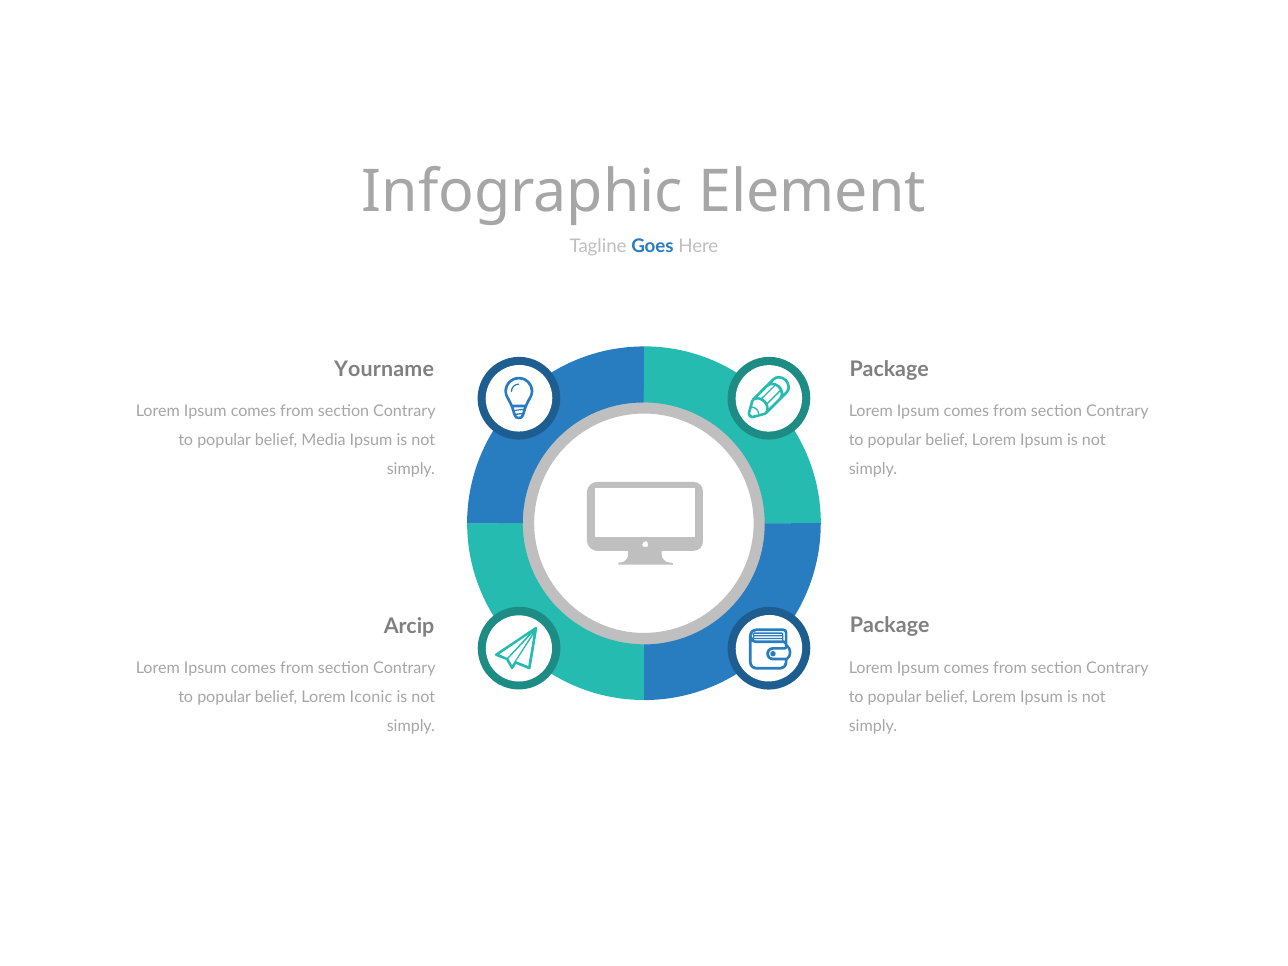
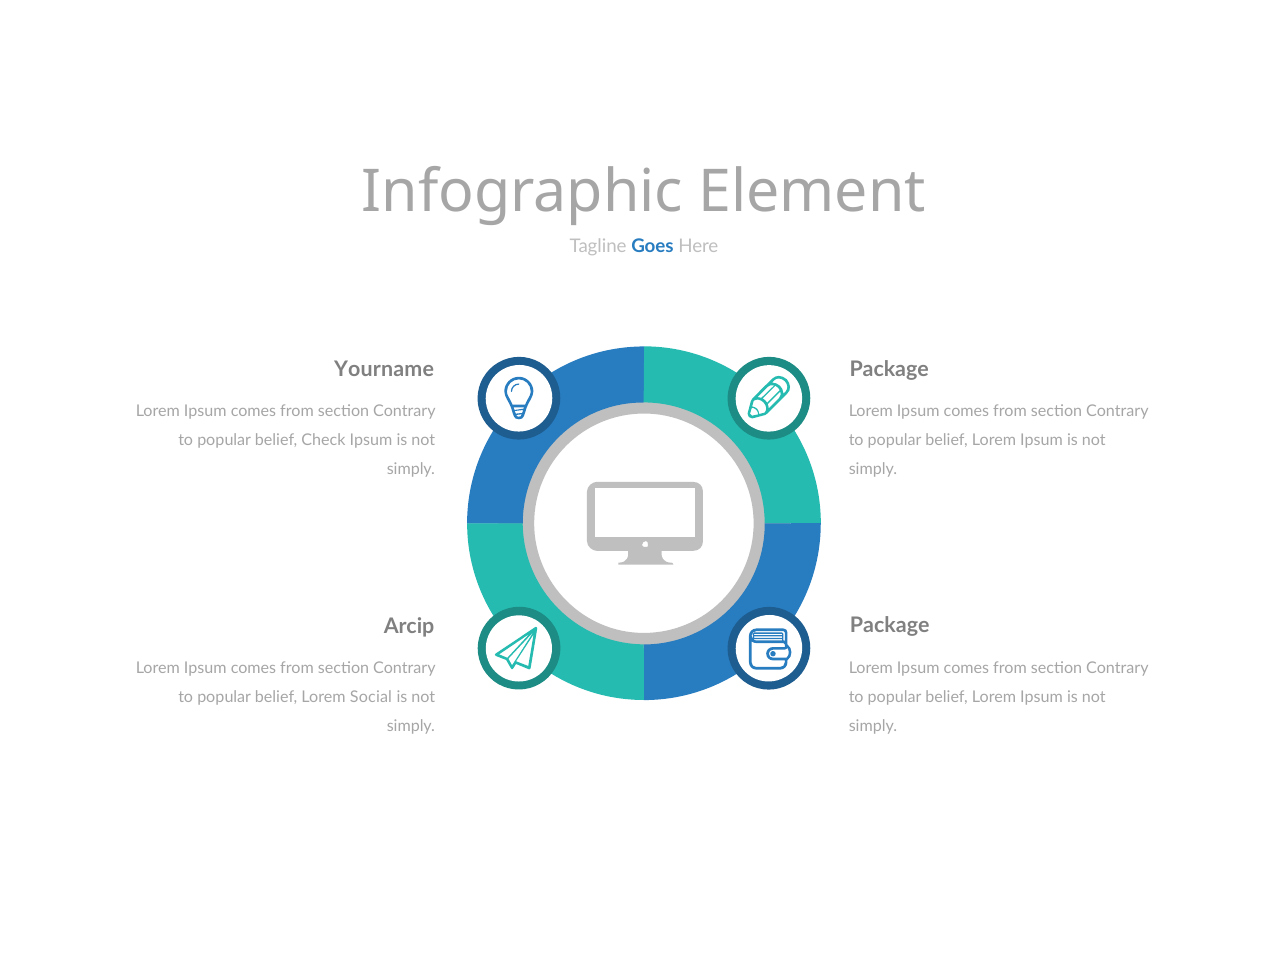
Media: Media -> Check (323, 440)
Iconic: Iconic -> Social (371, 697)
